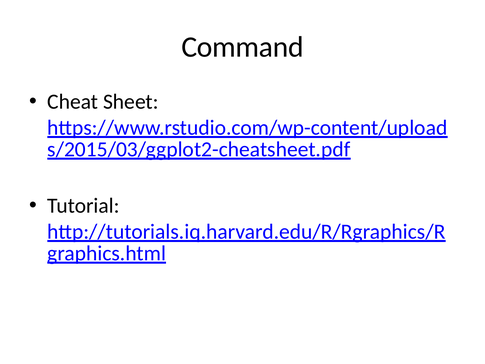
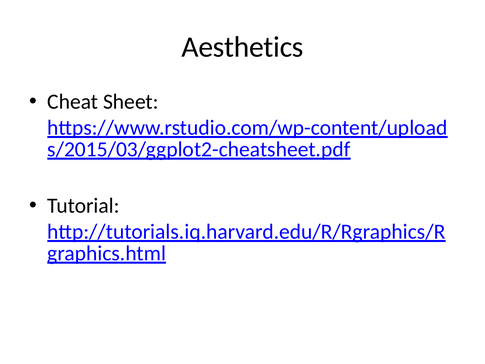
Command: Command -> Aesthetics (243, 47)
